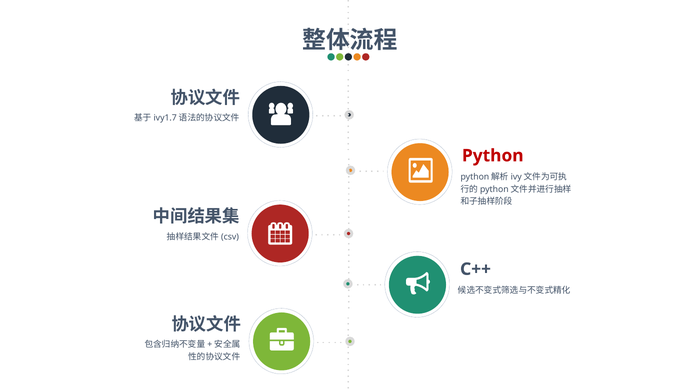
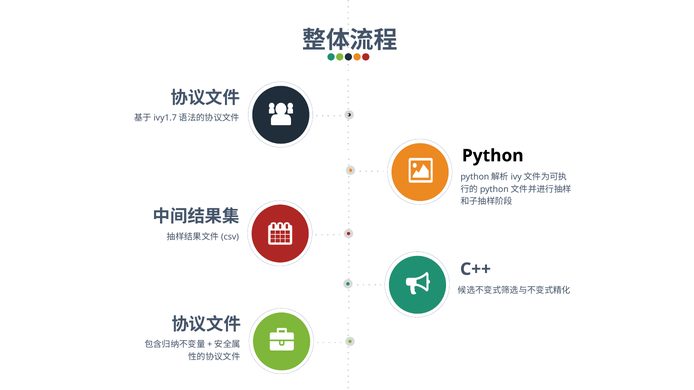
Python colour: red -> black (493, 156)
